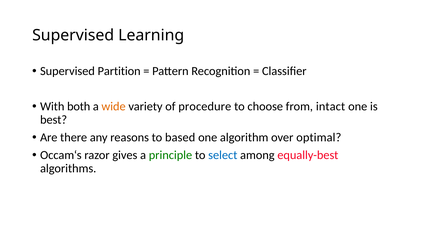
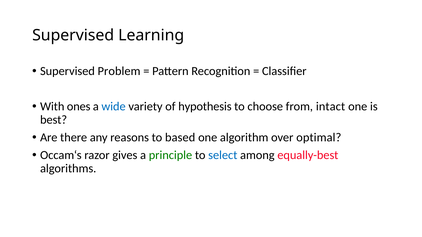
Partition: Partition -> Problem (119, 71)
both: both -> ones (79, 107)
wide colour: orange -> blue (114, 107)
procedure: procedure -> hypothesis (205, 107)
